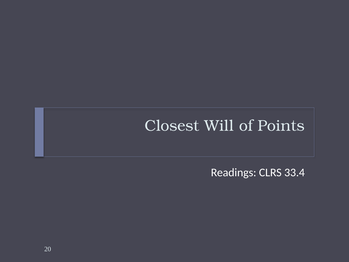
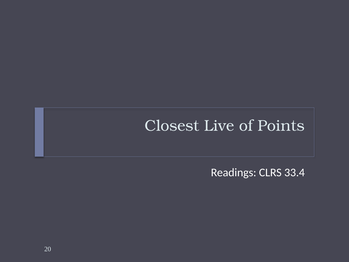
Will: Will -> Live (219, 126)
